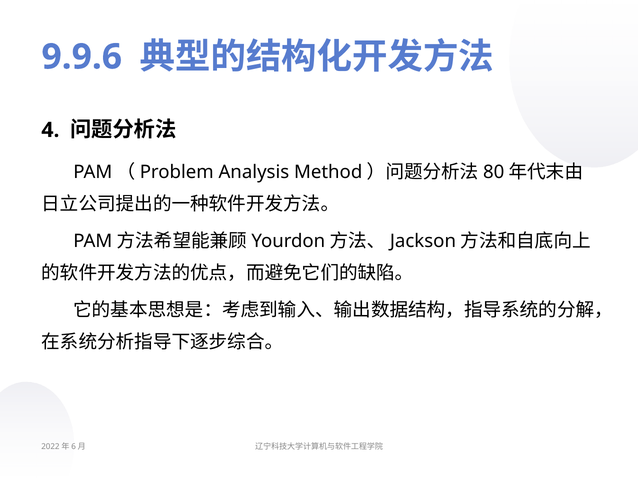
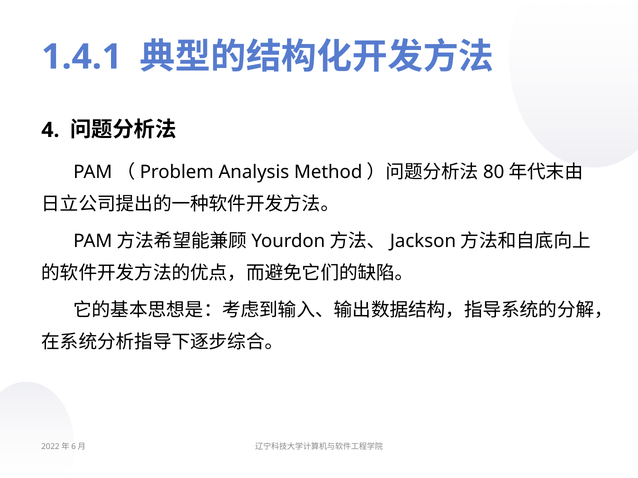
9.9.6: 9.9.6 -> 1.4.1 (82, 57)
